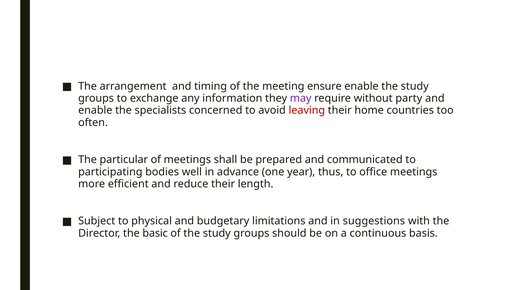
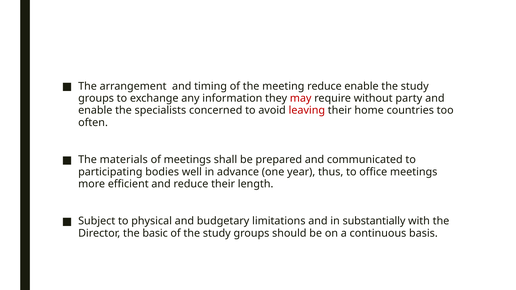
meeting ensure: ensure -> reduce (324, 86)
may colour: purple -> red (301, 98)
particular: particular -> materials (124, 160)
suggestions: suggestions -> substantially (374, 221)
